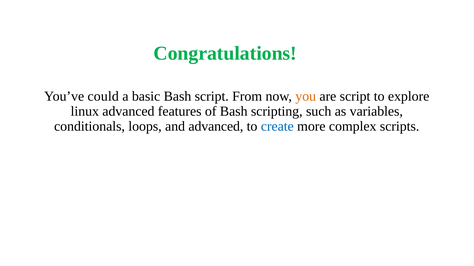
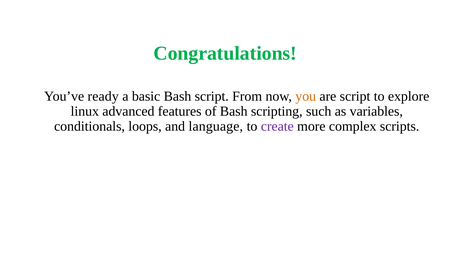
could: could -> ready (103, 97)
and advanced: advanced -> language (216, 126)
create colour: blue -> purple (277, 126)
